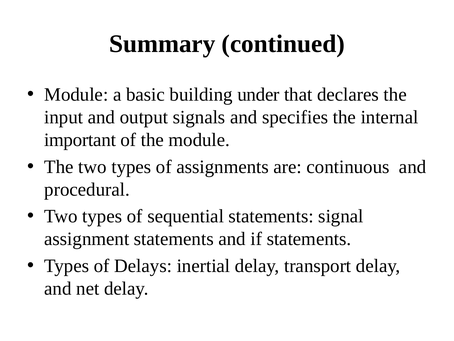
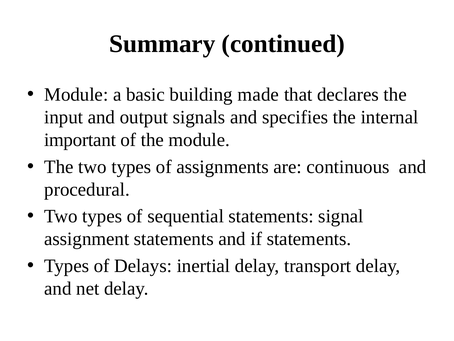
under: under -> made (258, 94)
